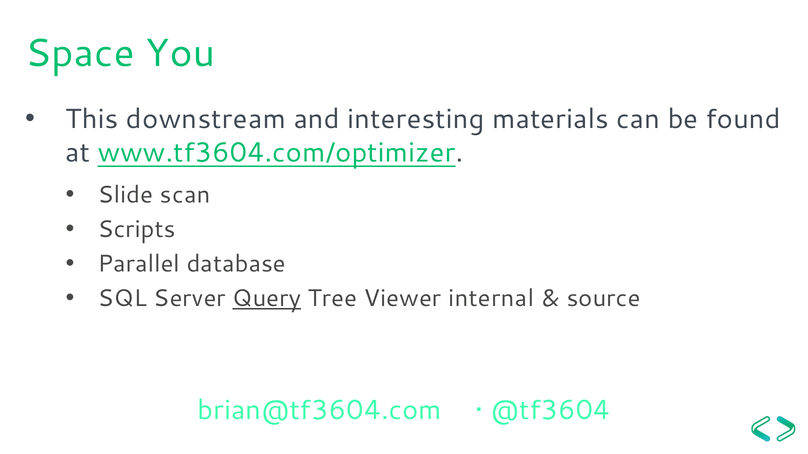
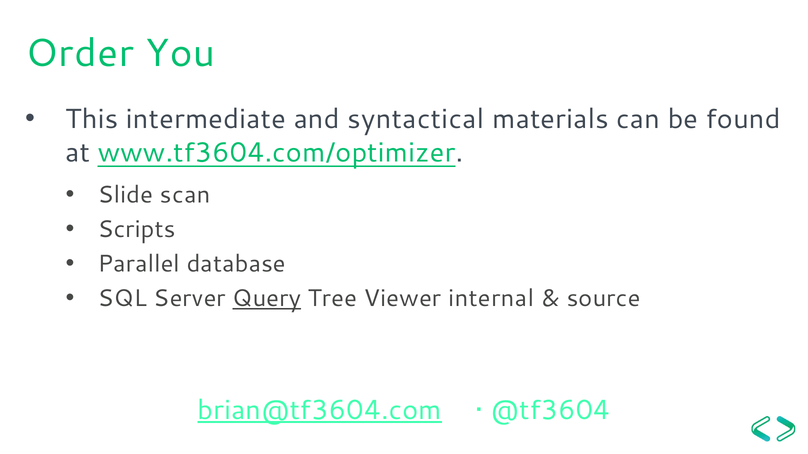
Space: Space -> Order (80, 53)
downstream: downstream -> intermediate (206, 119)
interesting: interesting -> syntactical (416, 119)
brian@tf3604.com underline: none -> present (320, 411)
